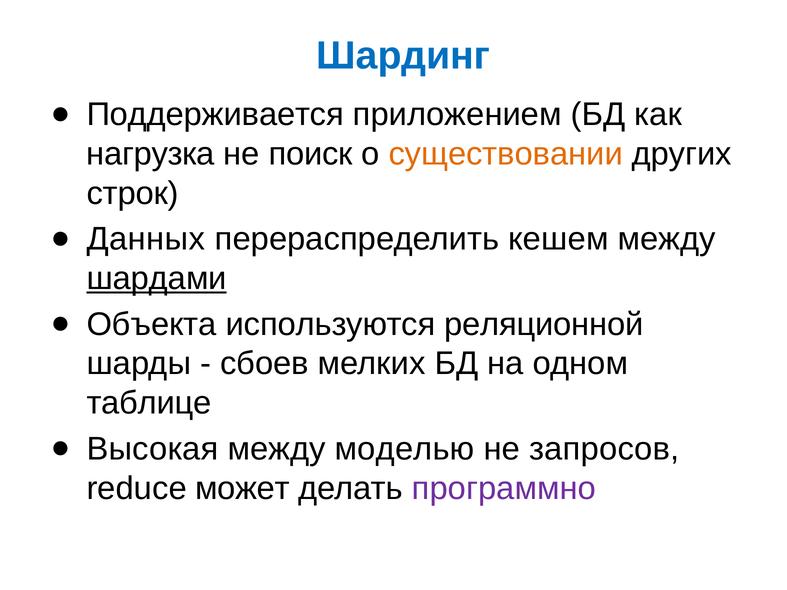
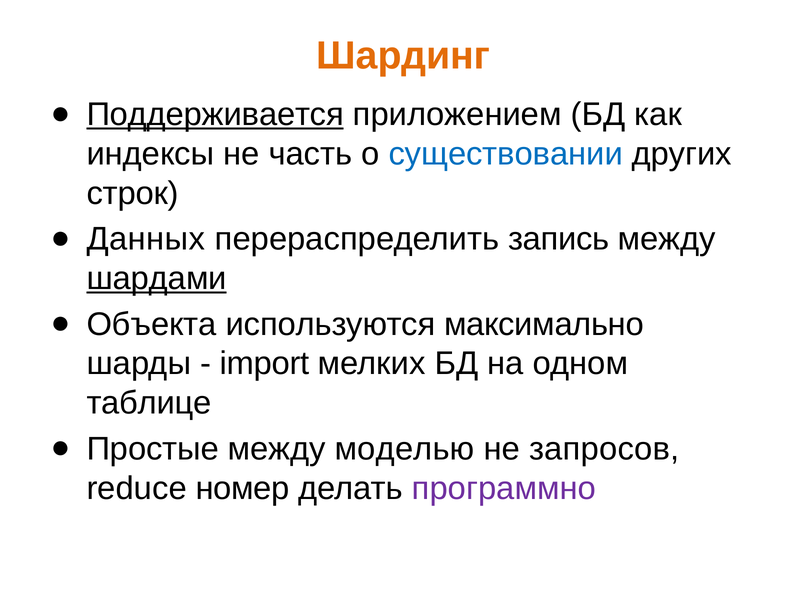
Шардинг colour: blue -> orange (403, 56)
Поддерживается underline: none -> present (215, 115)
нагрузка: нагрузка -> индексы (150, 154)
поиск: поиск -> часть (310, 154)
существовании colour: orange -> blue (506, 154)
кешем: кешем -> запись (559, 239)
реляционной: реляционной -> максимально (544, 324)
сбоев: сбоев -> import (265, 364)
Высокая: Высокая -> Простые (153, 449)
может: может -> номер (243, 488)
